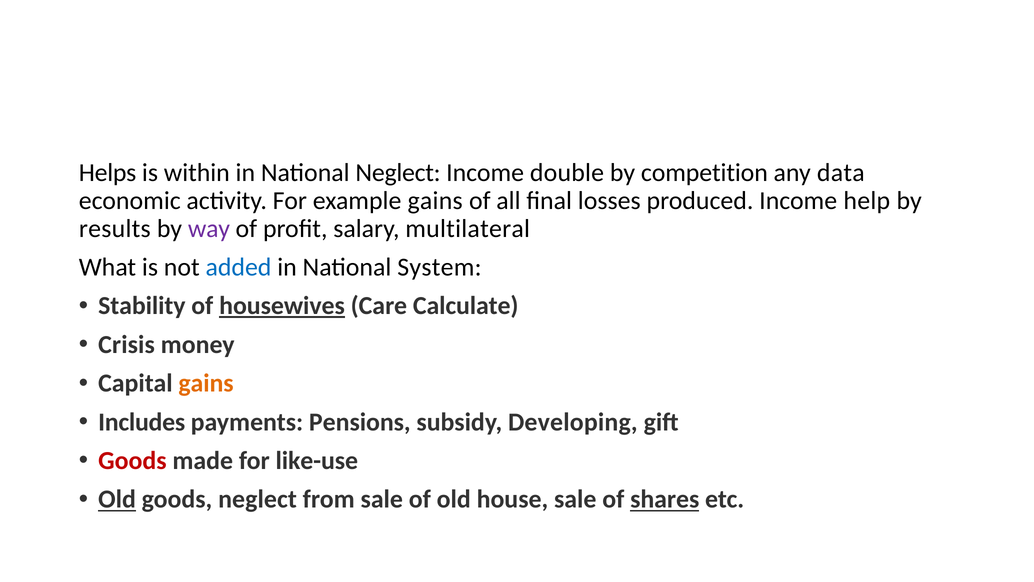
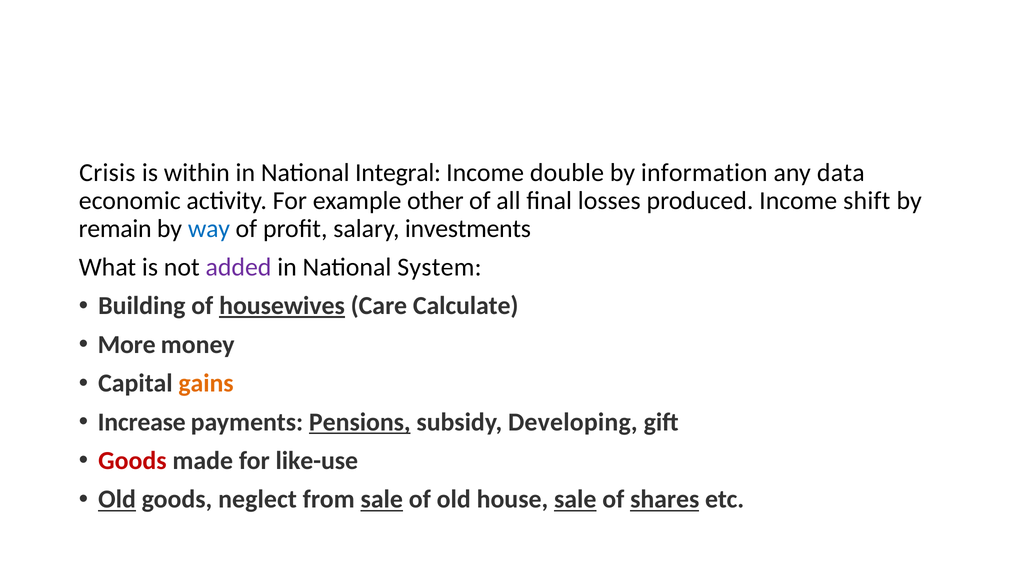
Helps: Helps -> Crisis (107, 173)
National Neglect: Neglect -> Integral (398, 173)
competition: competition -> information (704, 173)
example gains: gains -> other (435, 200)
help: help -> shift (867, 200)
results: results -> remain (115, 228)
way colour: purple -> blue (209, 228)
multilateral: multilateral -> investments (468, 228)
added colour: blue -> purple (238, 267)
Stability: Stability -> Building (142, 306)
Crisis: Crisis -> More (127, 344)
Includes: Includes -> Increase (142, 422)
Pensions underline: none -> present (360, 422)
sale underline: none -> present (382, 499)
sale underline: none -> present (575, 499)
